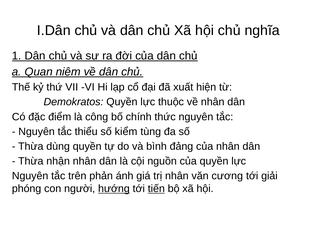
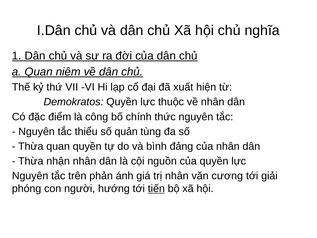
kiểm: kiểm -> quản (126, 131)
Thừa dùng: dùng -> quan (58, 146)
hướng underline: present -> none (114, 188)
